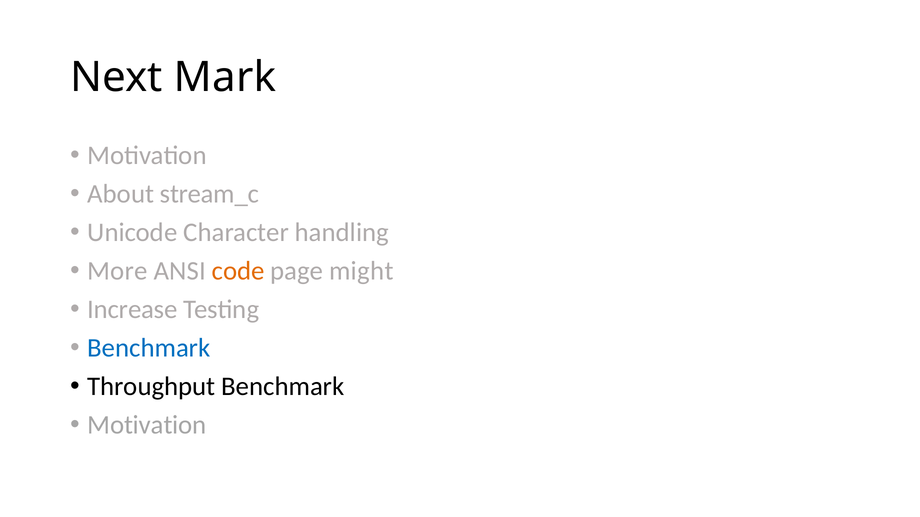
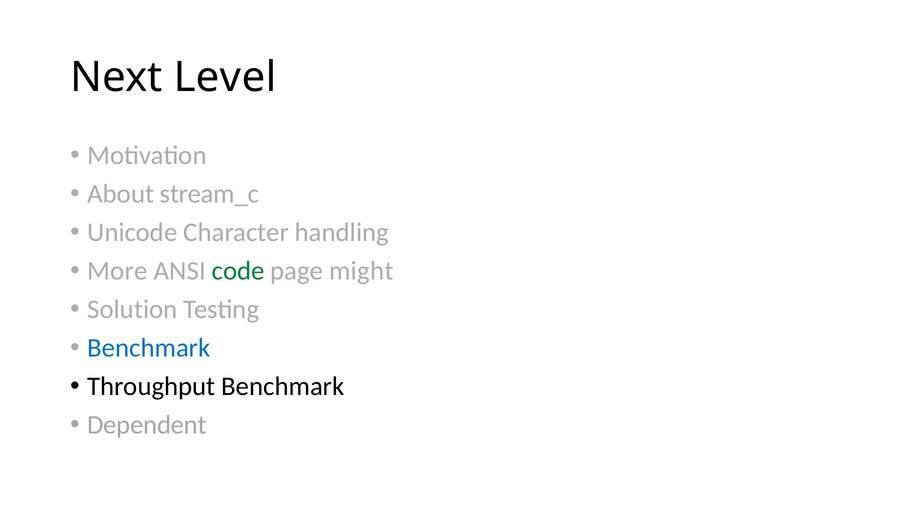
Mark: Mark -> Level (225, 77)
code colour: orange -> green (238, 271)
Increase: Increase -> Solution (132, 310)
Motivation: Motivation -> Dependent (147, 425)
